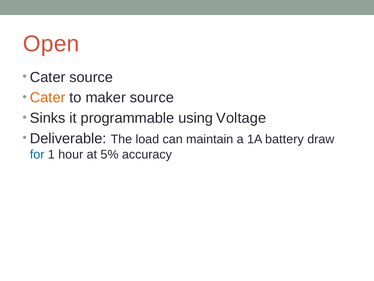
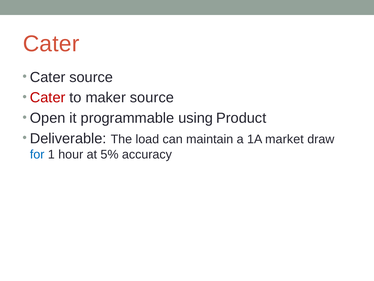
Open: Open -> Cater (51, 44)
Cater colour: orange -> red (48, 97)
Sinks: Sinks -> Open (48, 118)
Voltage: Voltage -> Product (241, 118)
battery: battery -> market (284, 139)
